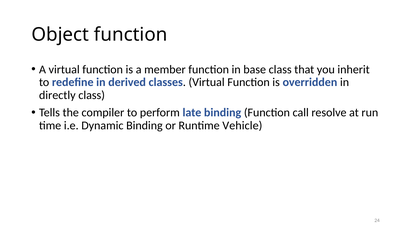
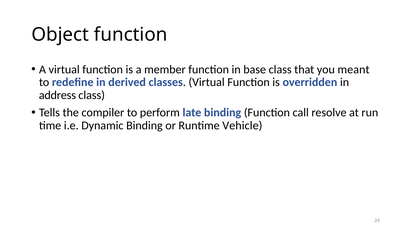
inherit: inherit -> meant (354, 69)
directly: directly -> address (57, 95)
